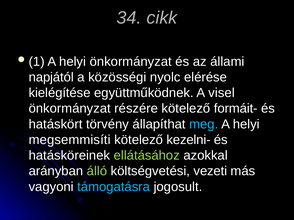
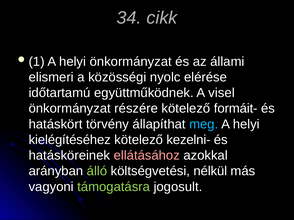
napjától: napjától -> elismeri (51, 77)
kielégítése: kielégítése -> időtartamú (60, 93)
megsemmisíti: megsemmisíti -> kielégítéséhez (70, 140)
ellátásához colour: light green -> pink (147, 156)
vezeti: vezeti -> nélkül (210, 171)
támogatásra colour: light blue -> light green (114, 187)
